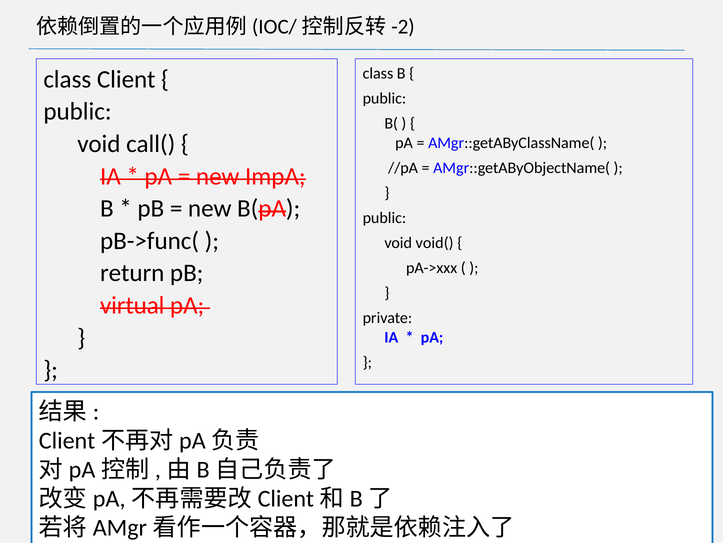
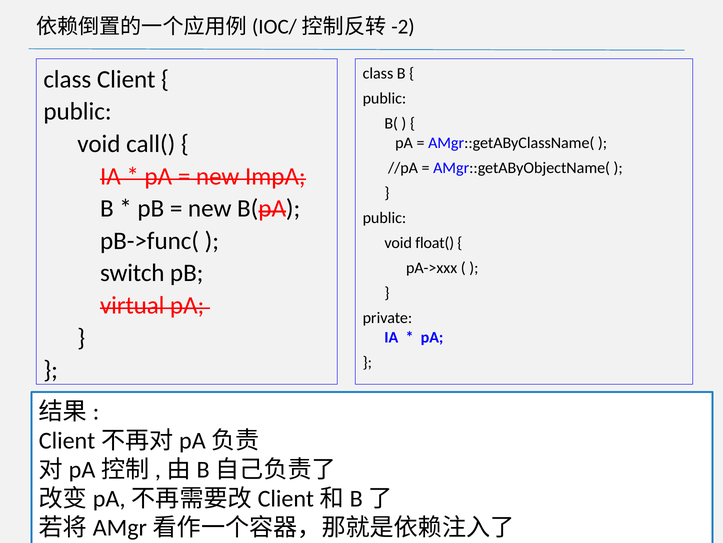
void(: void( -> float( (435, 243)
return: return -> switch (132, 273)
